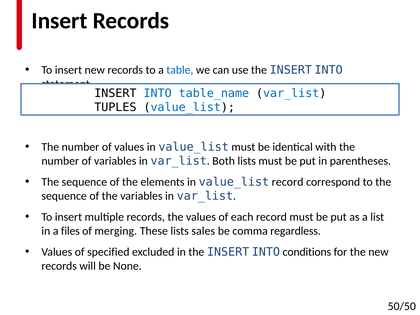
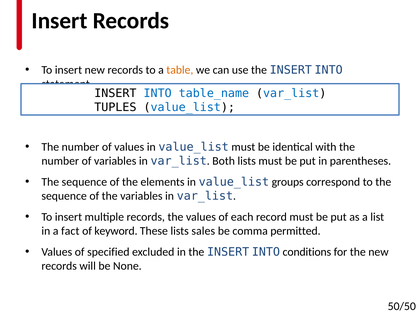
table colour: blue -> orange (180, 70)
value_list record: record -> groups (288, 182)
files: files -> fact (70, 231)
merging: merging -> keyword (116, 231)
regardless: regardless -> permitted (296, 231)
